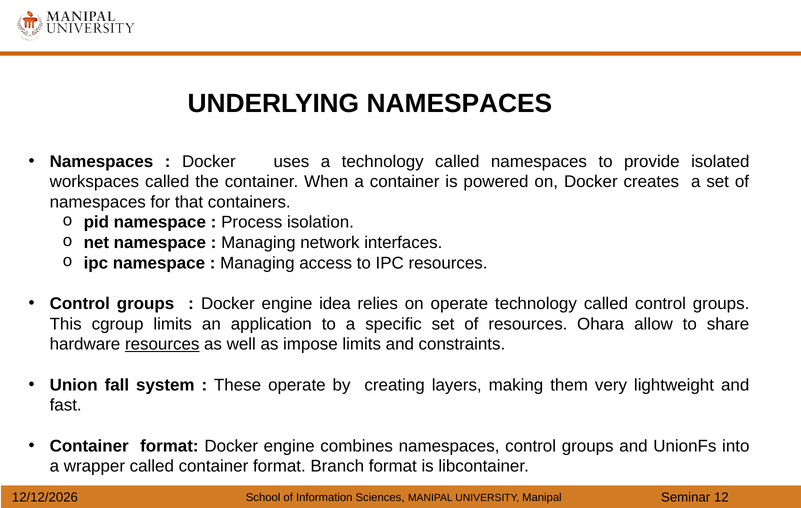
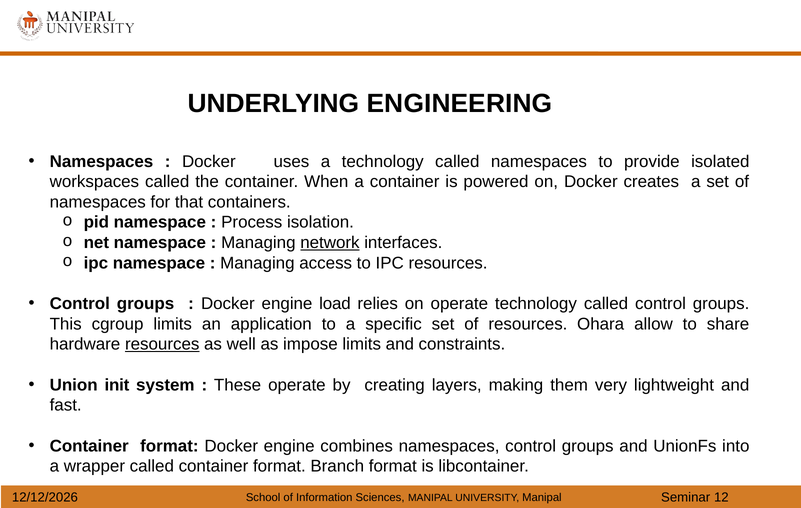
UNDERLYING NAMESPACES: NAMESPACES -> ENGINEERING (460, 104)
network underline: none -> present (330, 243)
idea: idea -> load (335, 304)
fall: fall -> init (117, 385)
